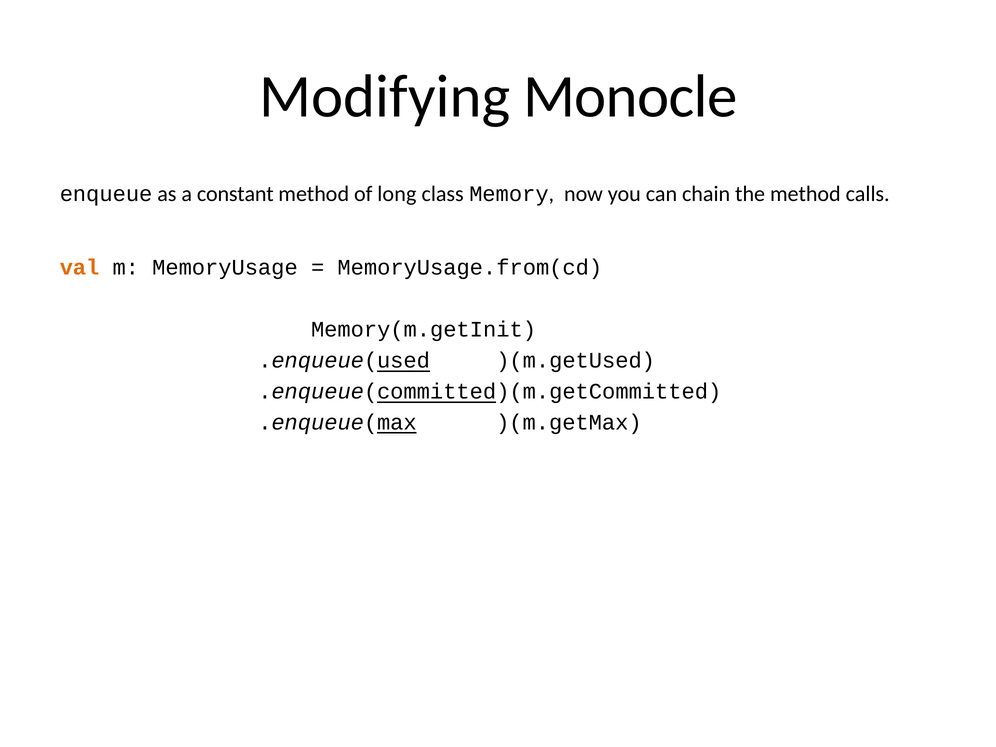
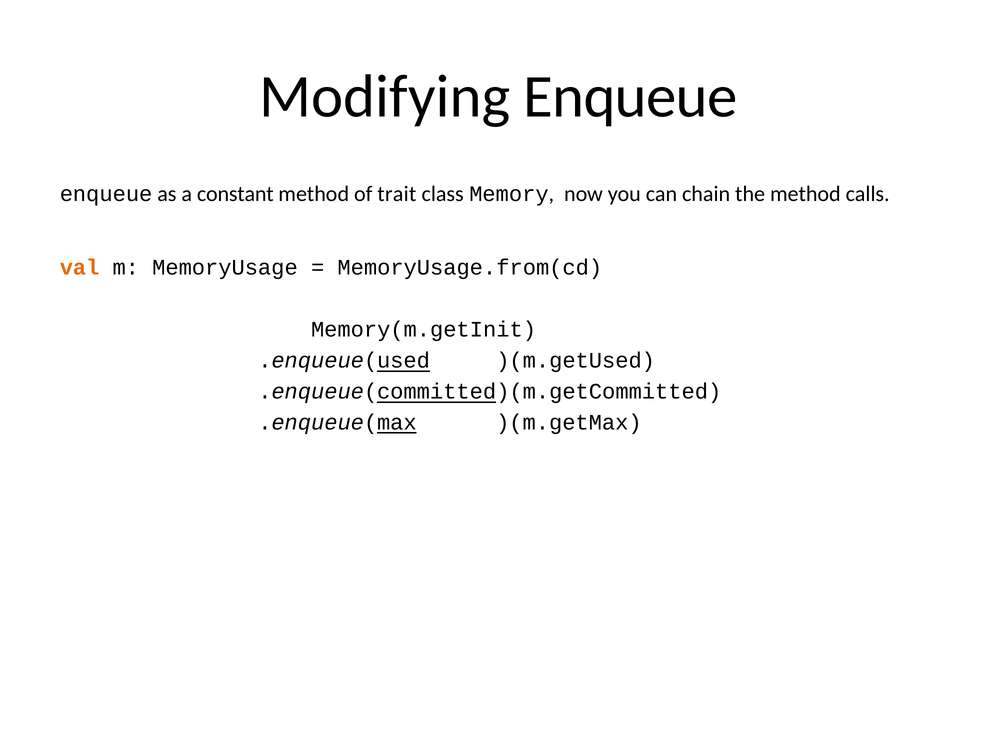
Modifying Monocle: Monocle -> Enqueue (630, 96)
long: long -> trait (397, 194)
